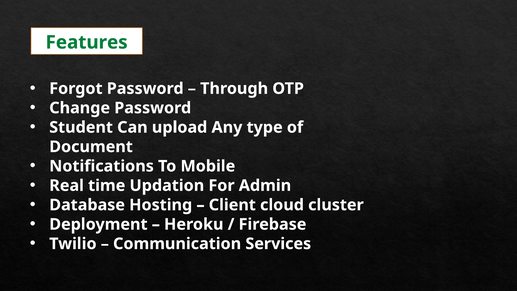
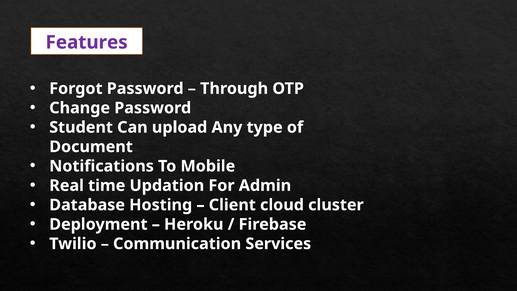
Features colour: green -> purple (87, 42)
